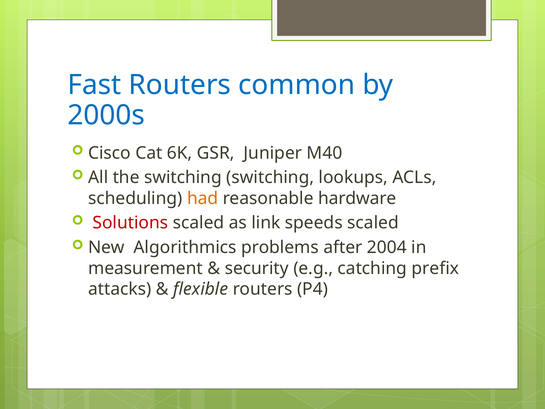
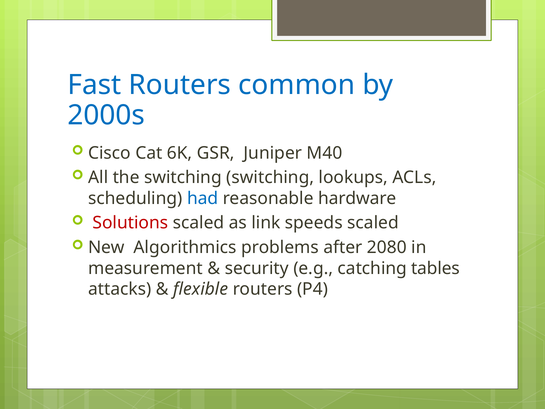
had colour: orange -> blue (203, 198)
2004: 2004 -> 2080 (387, 247)
prefix: prefix -> tables (435, 268)
